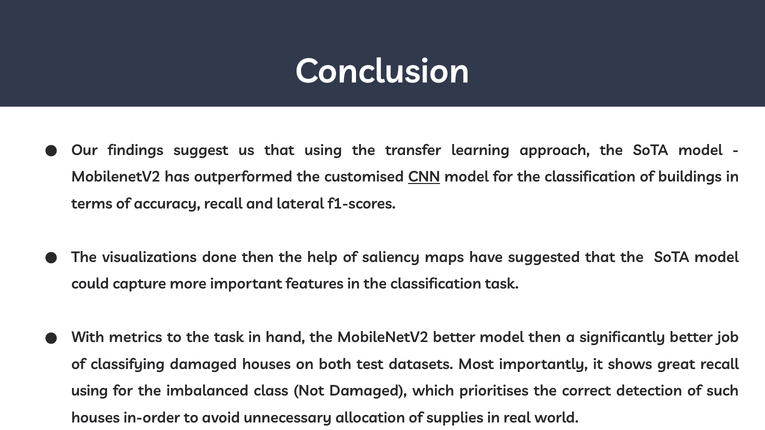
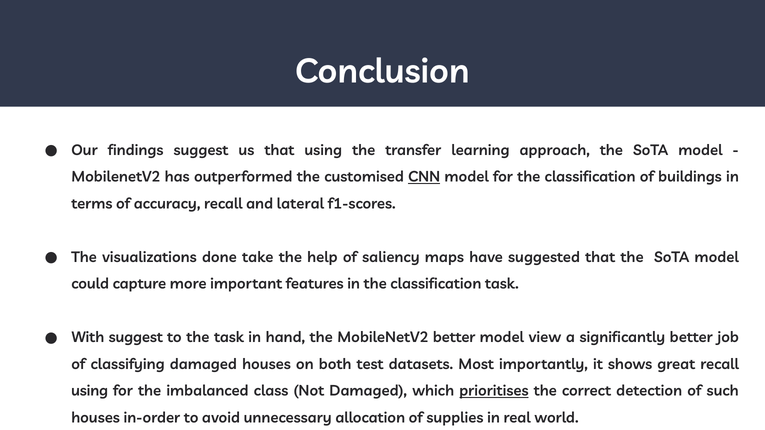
done then: then -> take (258, 257)
With metrics: metrics -> suggest (136, 338)
model then: then -> view (545, 338)
prioritises underline: none -> present (494, 391)
